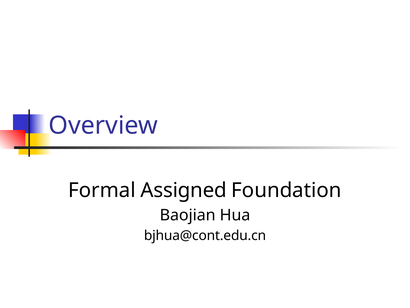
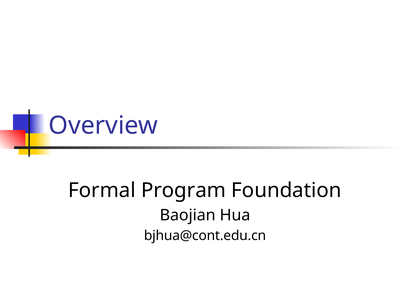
Assigned: Assigned -> Program (184, 190)
